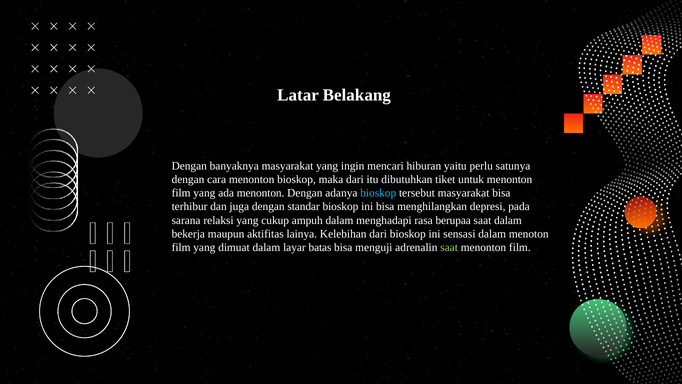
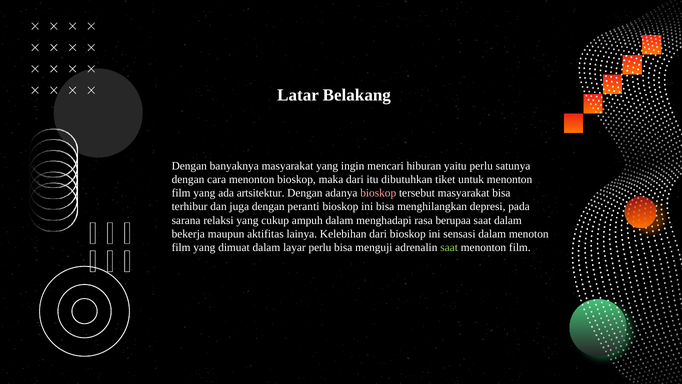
ada menonton: menonton -> artsitektur (261, 193)
bioskop colour: light blue -> pink (378, 193)
standar: standar -> peranti (303, 207)
layar batas: batas -> perlu (320, 247)
